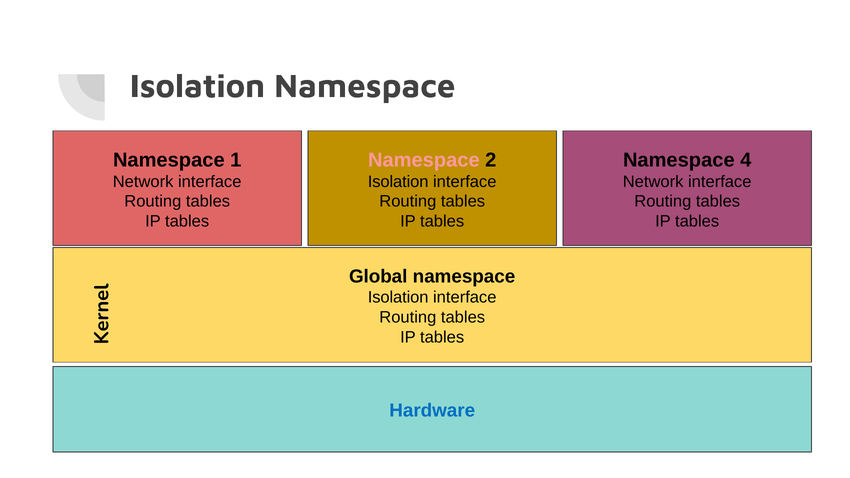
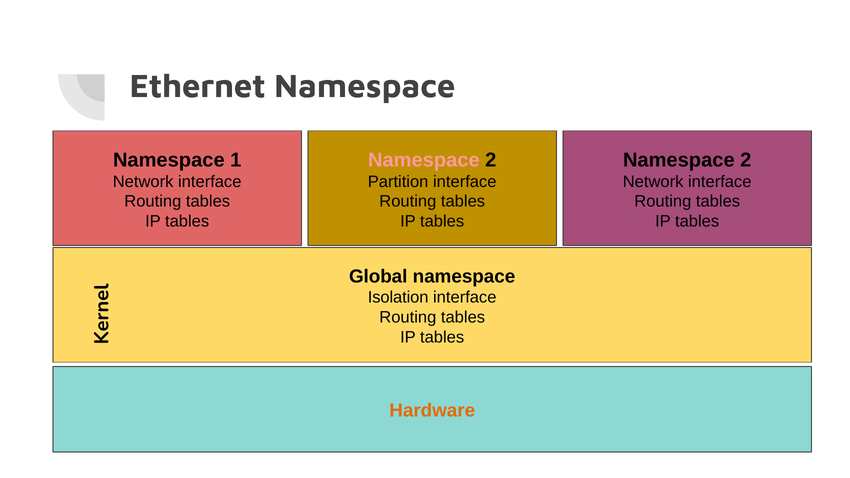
Isolation: Isolation -> Ethernet (198, 86)
4: 4 -> 2 (746, 160)
Isolation: Isolation -> Partition (398, 182)
Hardware colour: blue -> orange (432, 411)
